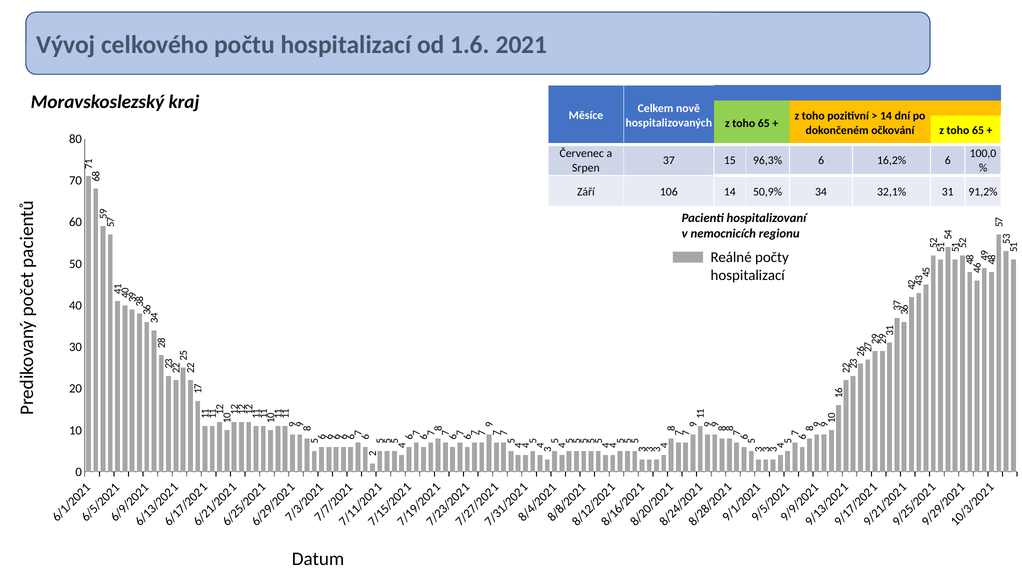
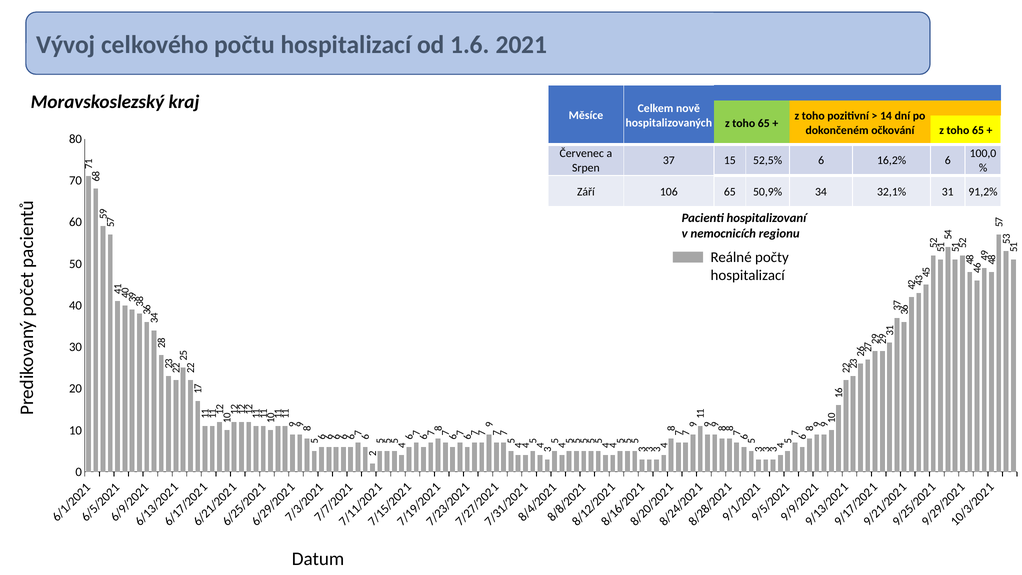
96,3%: 96,3% -> 52,5% (768, 161)
106 14: 14 -> 65 (730, 192)
